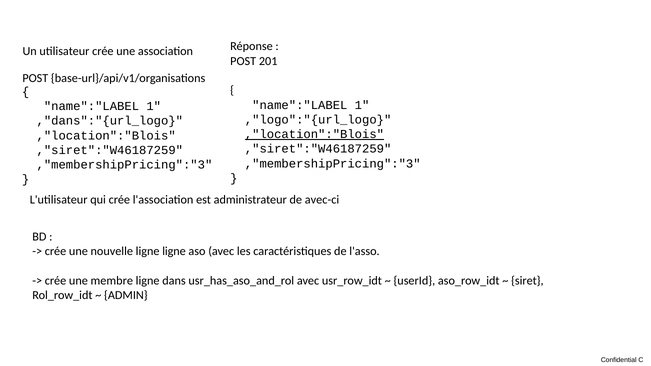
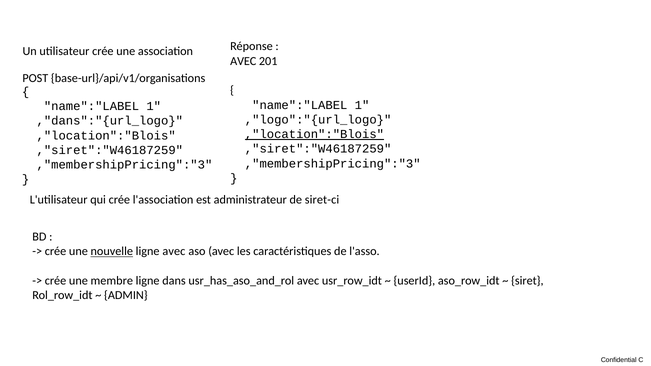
POST: POST -> AVEC (243, 61)
avec-ci: avec-ci -> siret-ci (322, 200)
nouvelle underline: none -> present (112, 252)
ligne ligne: ligne -> avec (174, 252)
